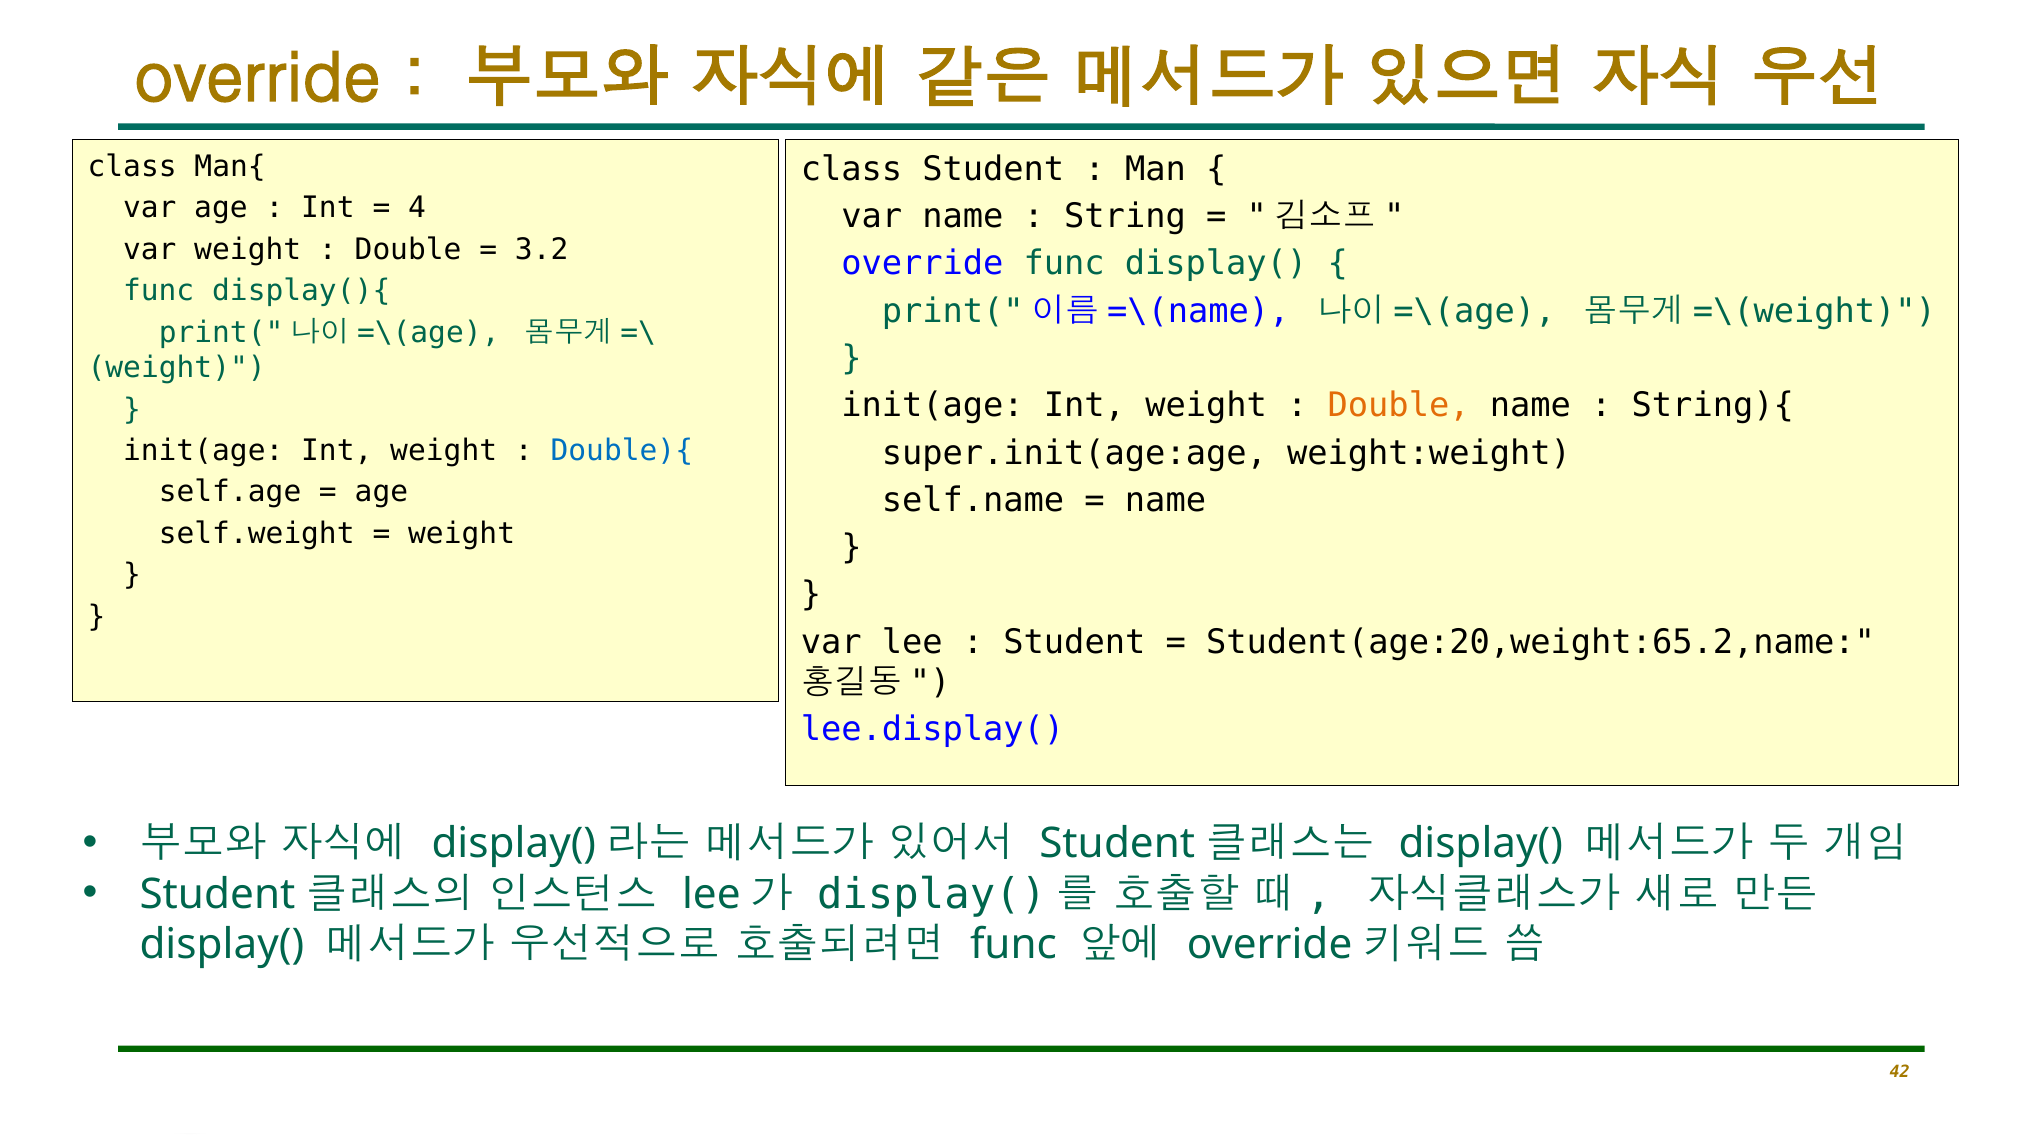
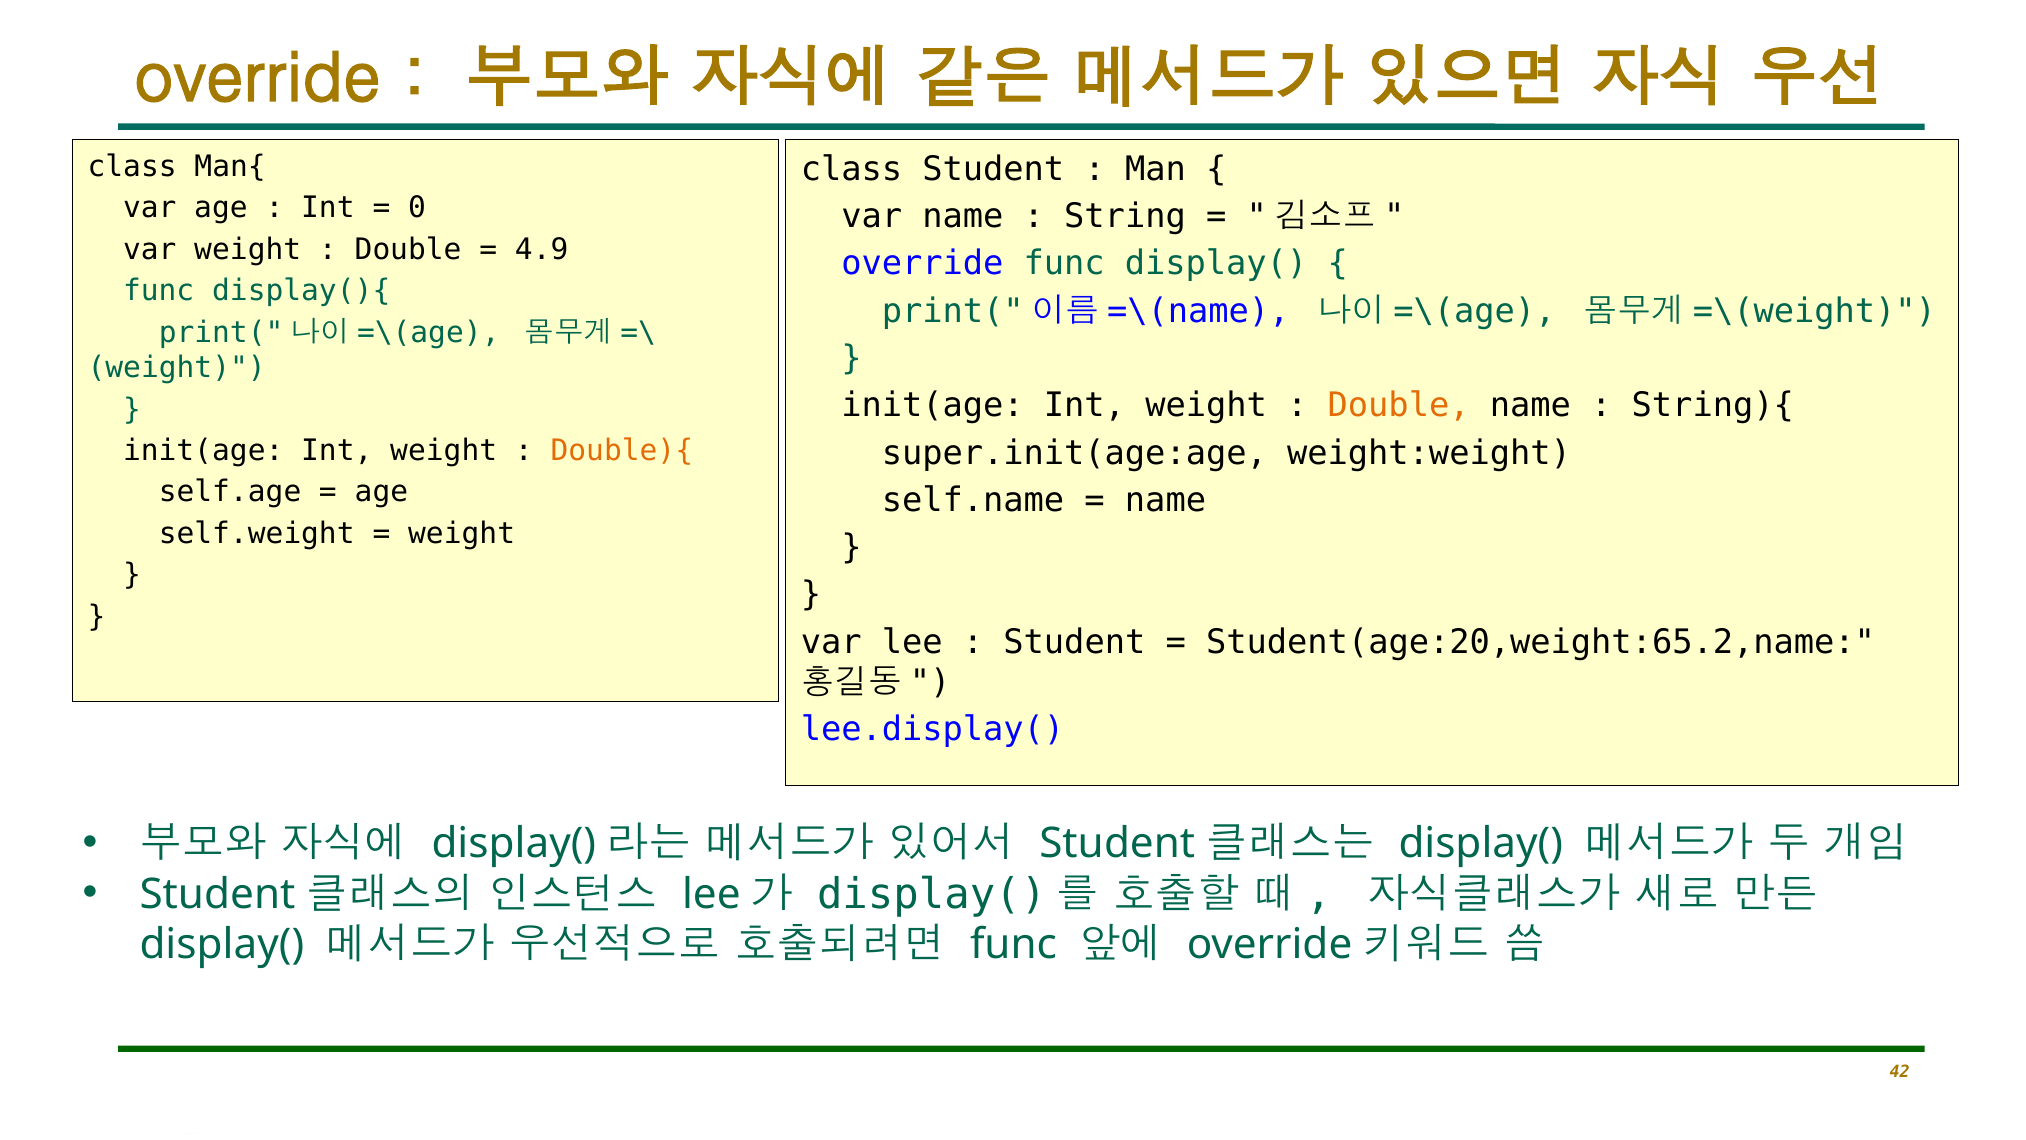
4: 4 -> 0 (417, 208)
3.2: 3.2 -> 4.9 (542, 249)
Double){ colour: blue -> orange (622, 451)
